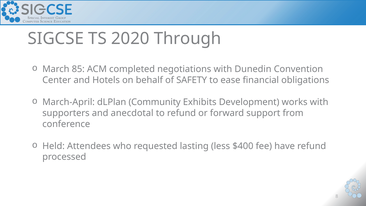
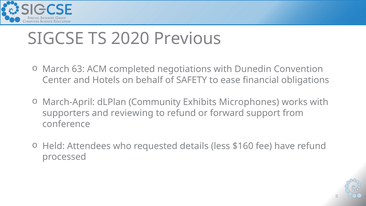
Through: Through -> Previous (188, 39)
85: 85 -> 63 (78, 69)
Development: Development -> Microphones (249, 102)
anecdotal: anecdotal -> reviewing (132, 113)
lasting: lasting -> details (194, 146)
$400: $400 -> $160 (243, 146)
